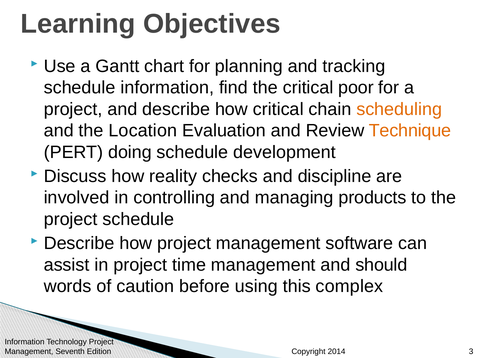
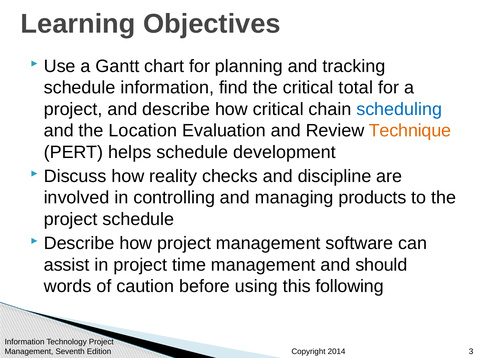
poor: poor -> total (356, 88)
scheduling colour: orange -> blue (399, 109)
doing: doing -> helps (130, 152)
complex: complex -> following (350, 287)
